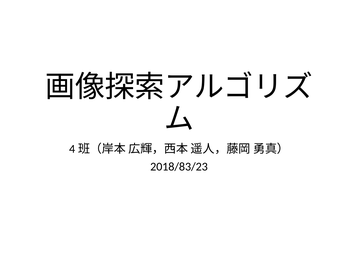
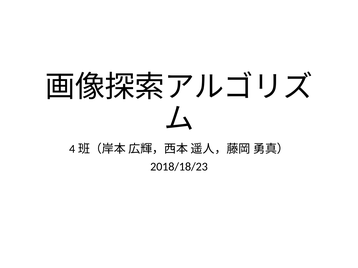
2018/83/23: 2018/83/23 -> 2018/18/23 (179, 167)
